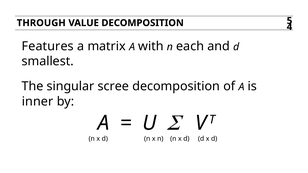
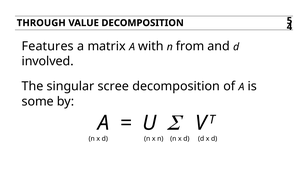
each: each -> from (190, 46)
smallest: smallest -> involved (48, 61)
inner: inner -> some (38, 101)
